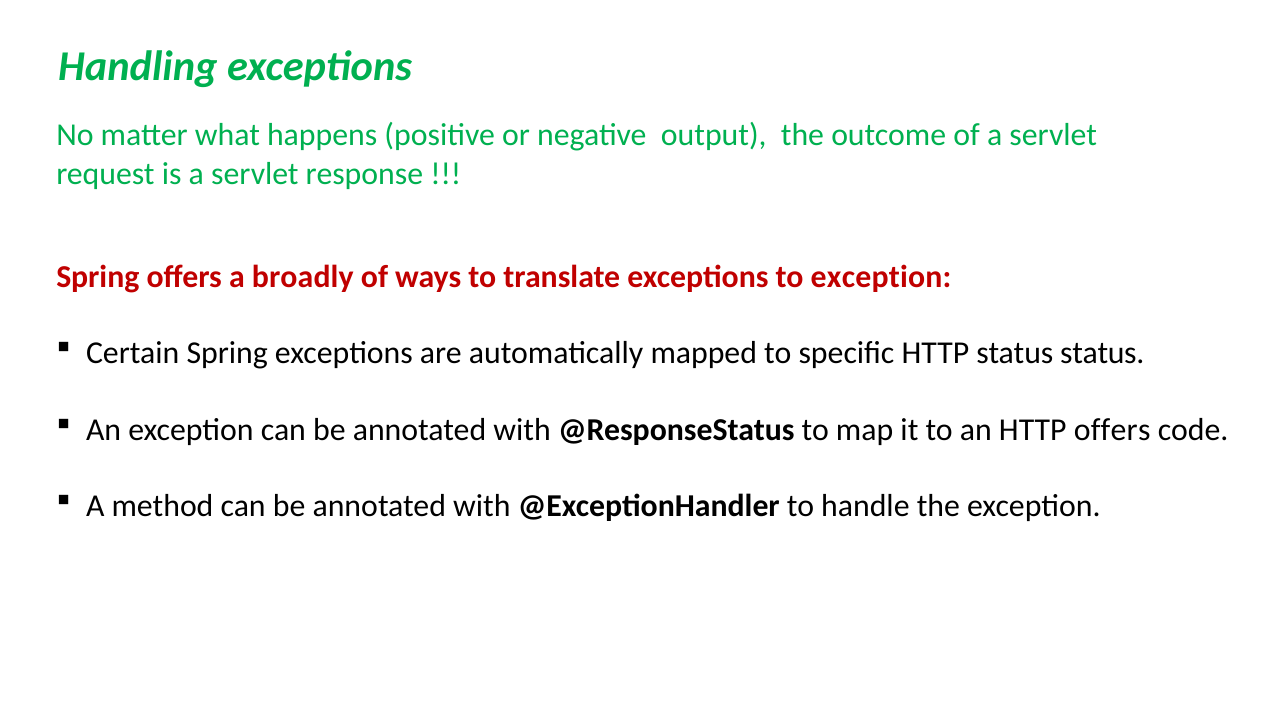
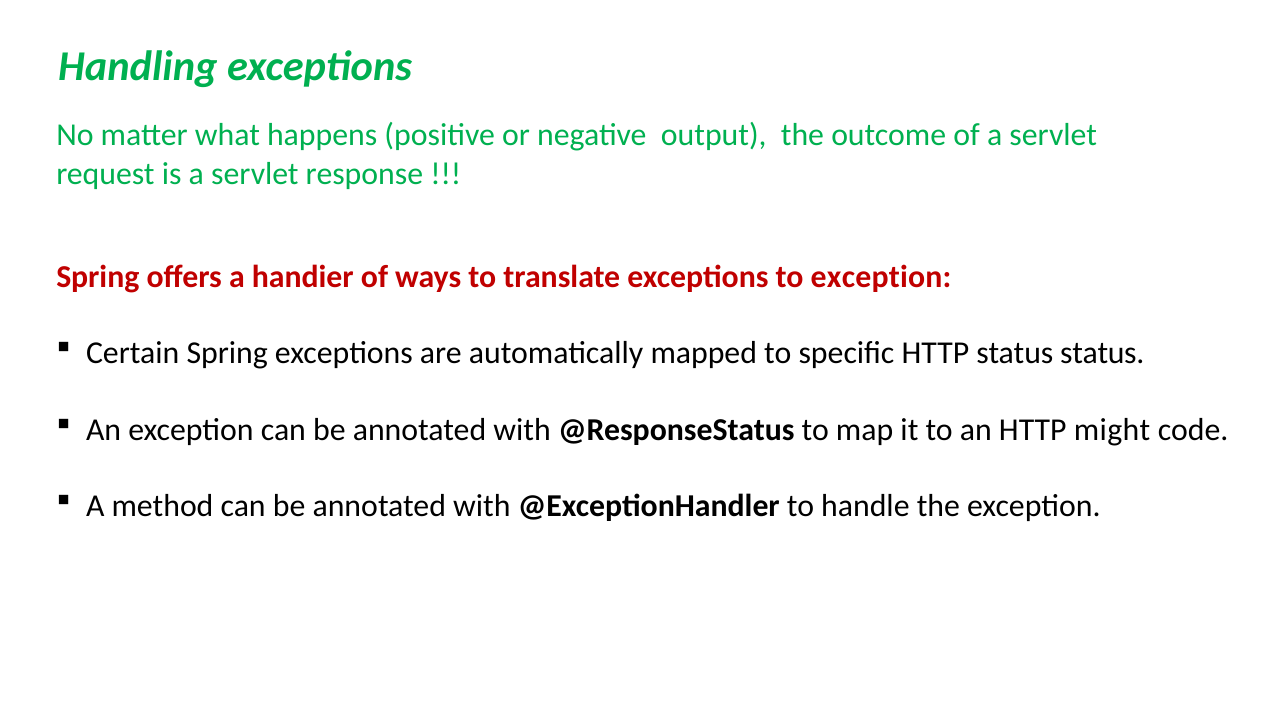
broadly: broadly -> handier (303, 277)
HTTP offers: offers -> might (1112, 429)
